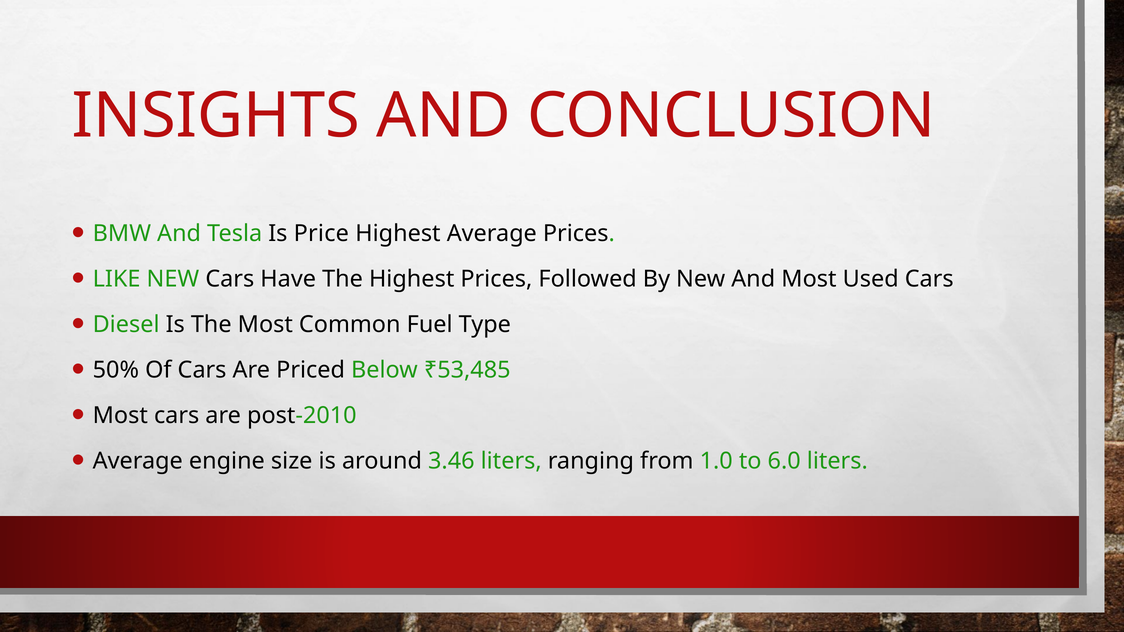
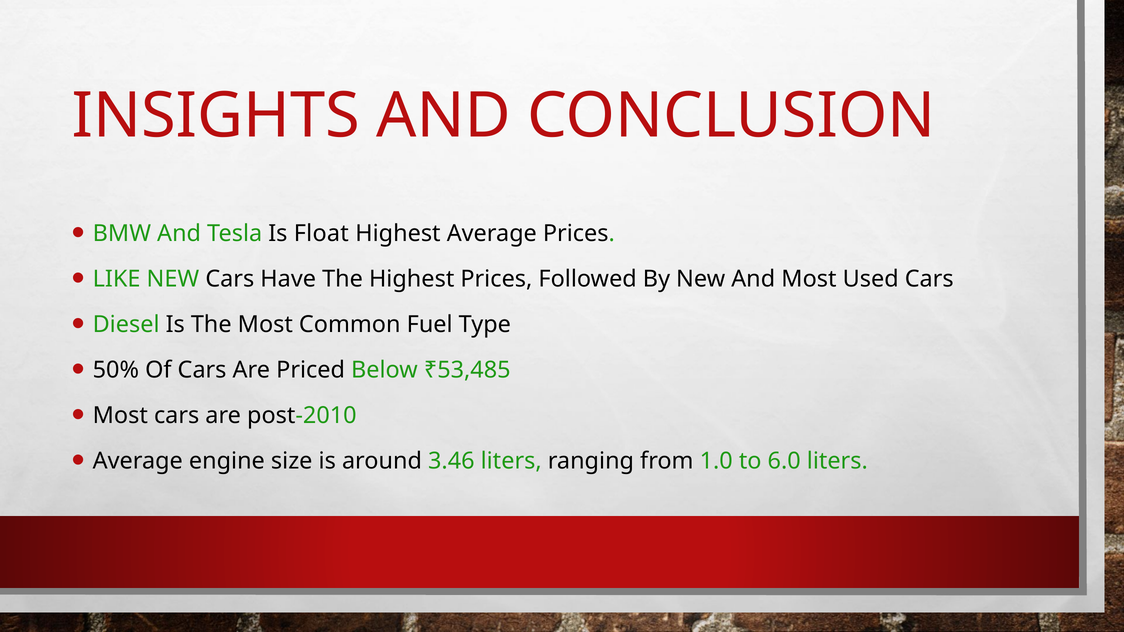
Price: Price -> Float (321, 234)
